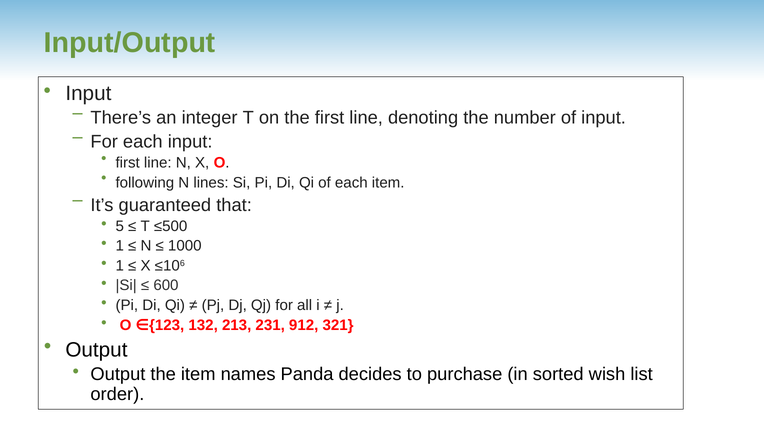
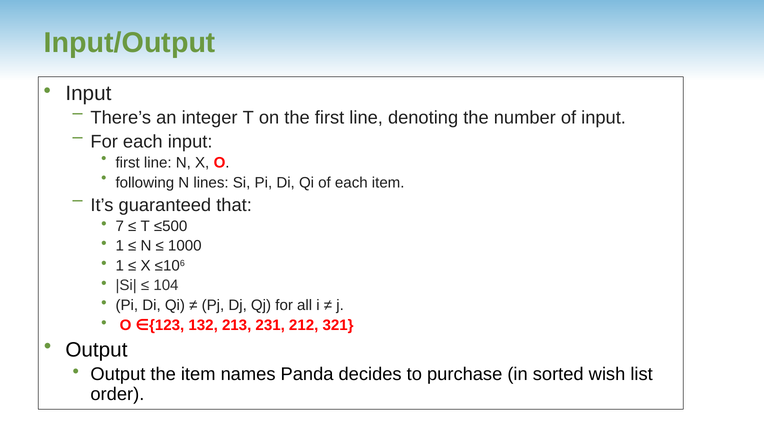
5: 5 -> 7 (120, 226)
600: 600 -> 104 (166, 285)
912: 912 -> 212 (304, 325)
